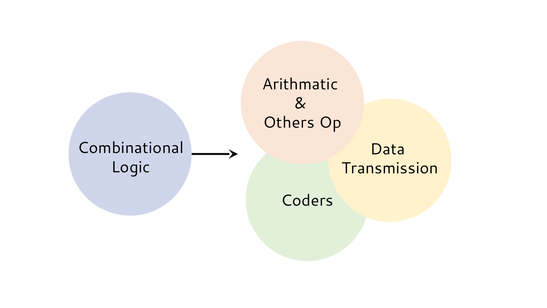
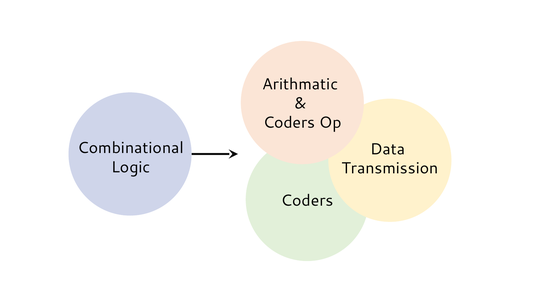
Others: Others -> Coders (289, 122)
